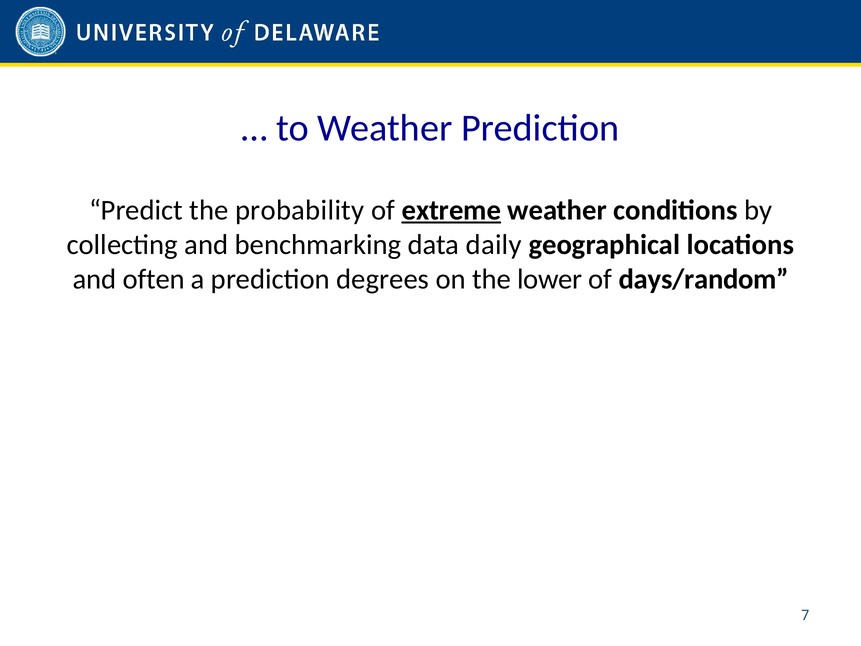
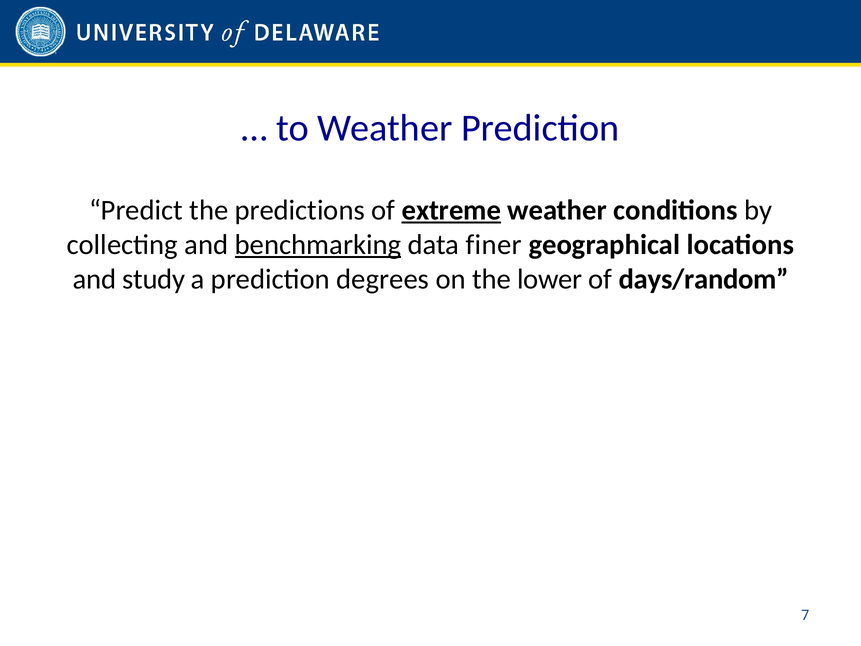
probability: probability -> predictions (300, 210)
benchmarking underline: none -> present (318, 245)
daily: daily -> finer (494, 245)
often: often -> study (154, 279)
